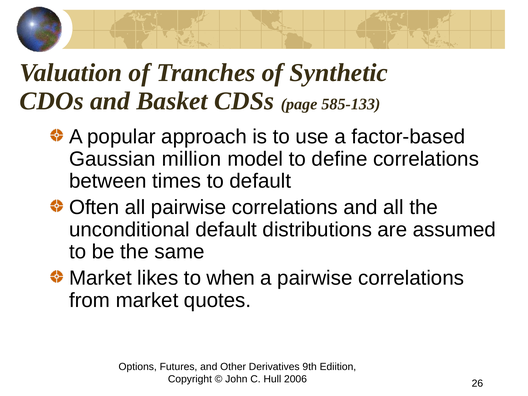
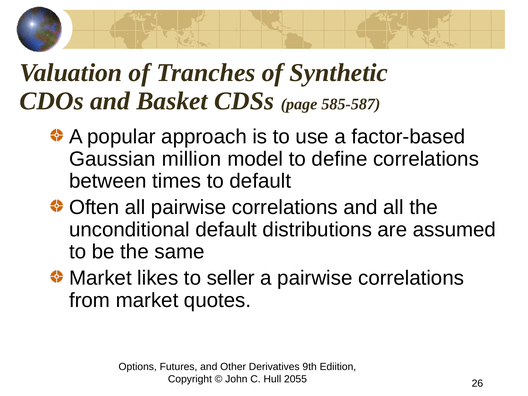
585-133: 585-133 -> 585-587 (351, 104)
when: when -> seller (231, 278)
2006: 2006 -> 2055 (295, 379)
